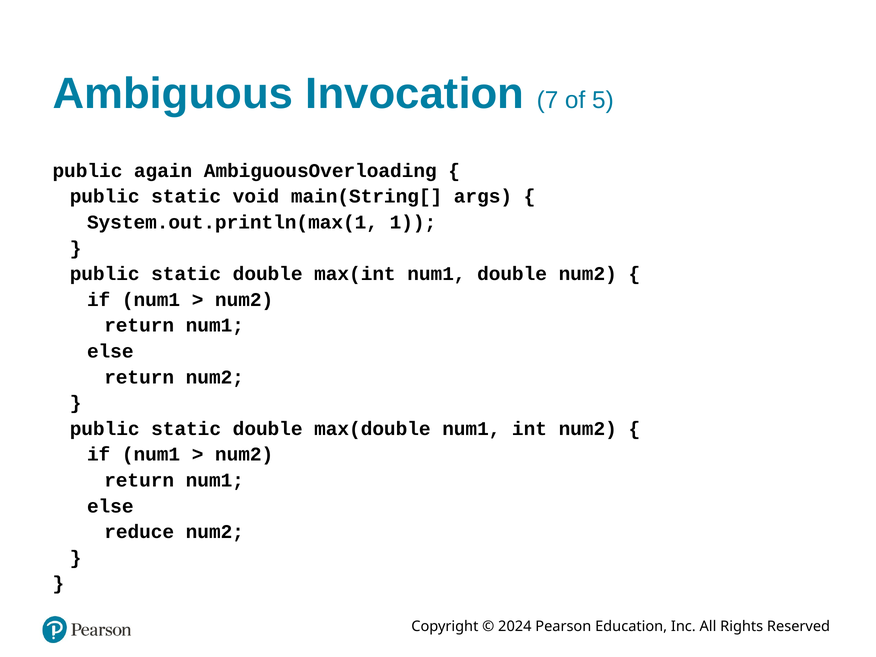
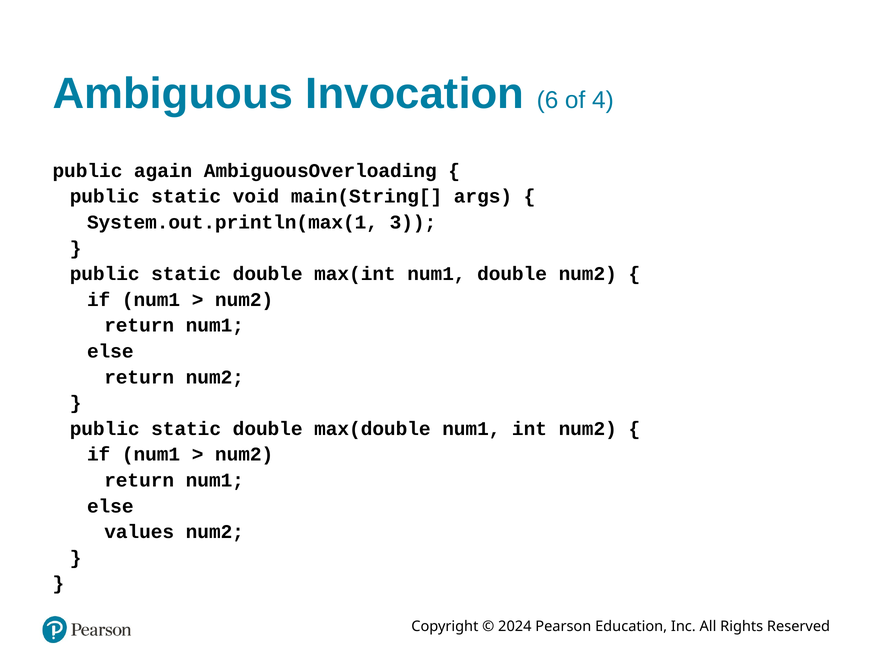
7: 7 -> 6 (548, 100)
5: 5 -> 4 (603, 100)
1: 1 -> 3 (413, 222)
reduce: reduce -> values (139, 532)
